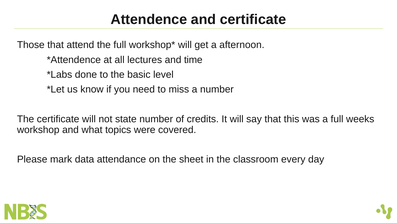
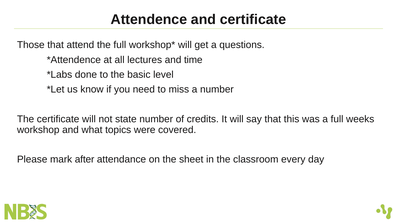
afternoon: afternoon -> questions (242, 45)
data: data -> after (85, 160)
